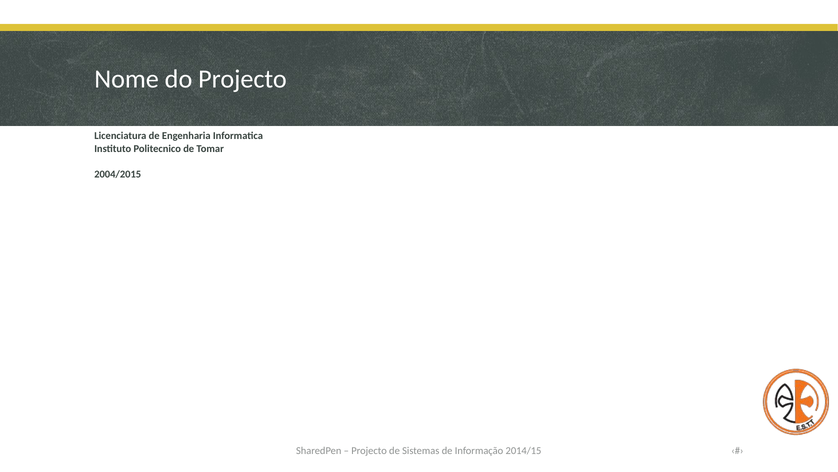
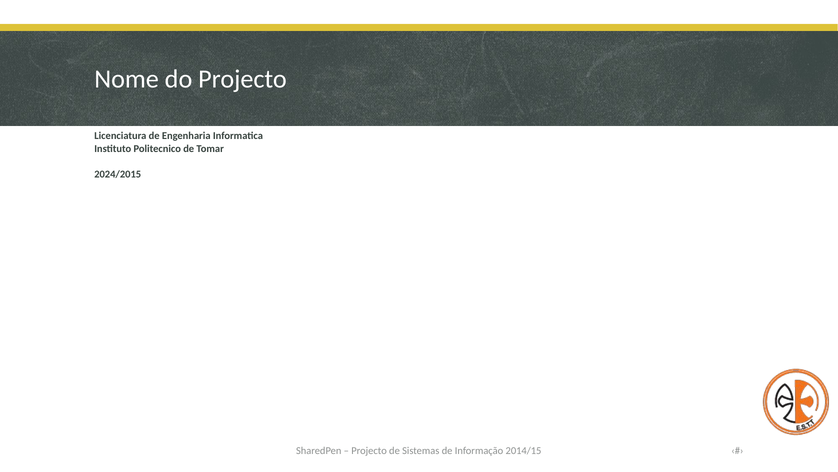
2004/2015: 2004/2015 -> 2024/2015 (118, 174)
